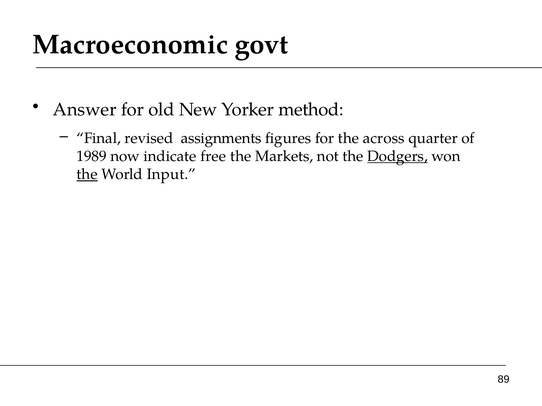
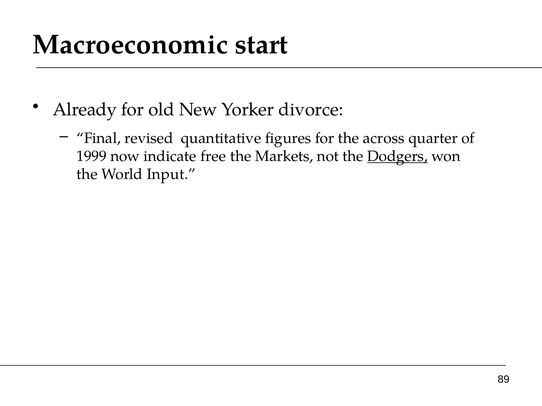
govt: govt -> start (261, 45)
Answer: Answer -> Already (85, 110)
method: method -> divorce (311, 110)
assignments: assignments -> quantitative (221, 138)
1989: 1989 -> 1999 (92, 156)
the underline: present -> none (87, 175)
